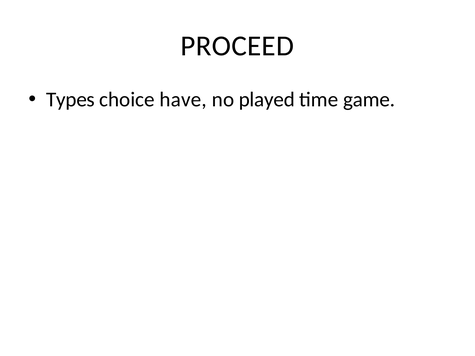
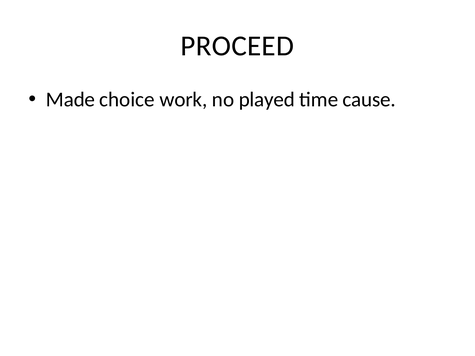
Types: Types -> Made (70, 100)
have: have -> work (183, 100)
game: game -> cause (369, 100)
